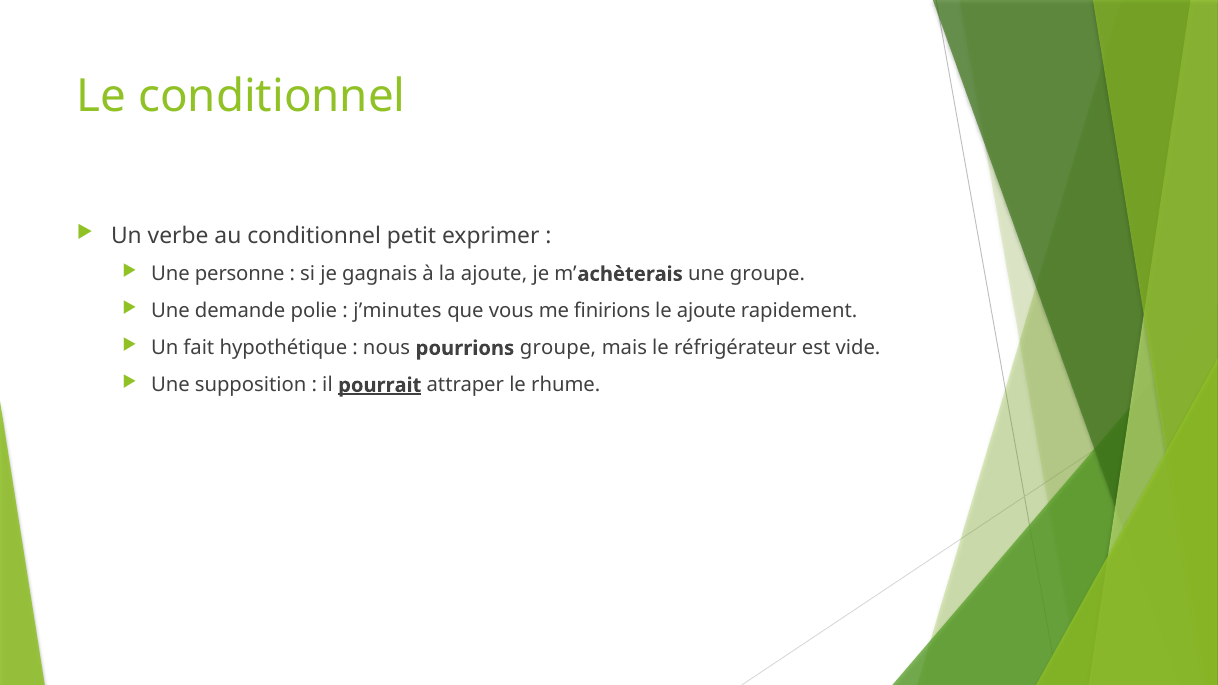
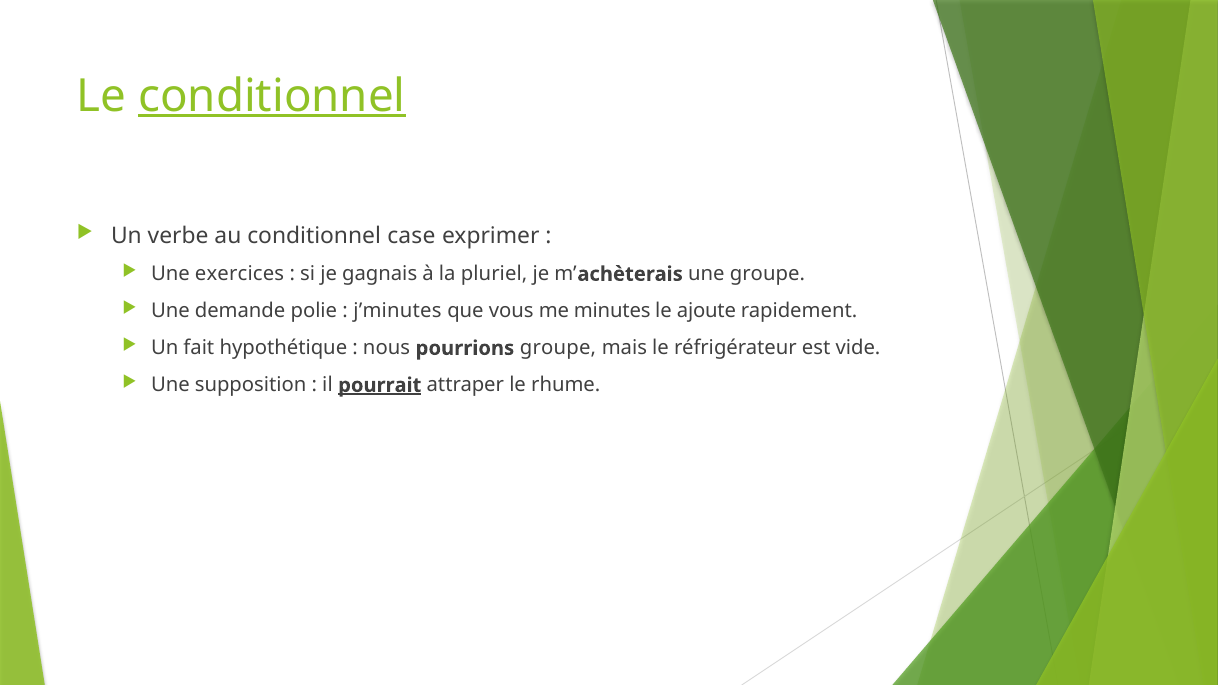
conditionnel underline: none -> present (272, 96)
petit: petit -> case (411, 236)
personne: personne -> exercices (240, 274)
la ajoute: ajoute -> pluriel (494, 274)
finirions: finirions -> minutes (612, 311)
